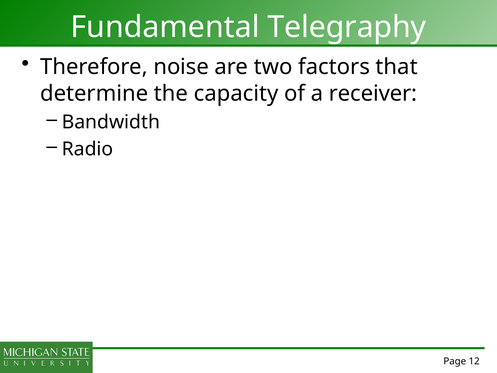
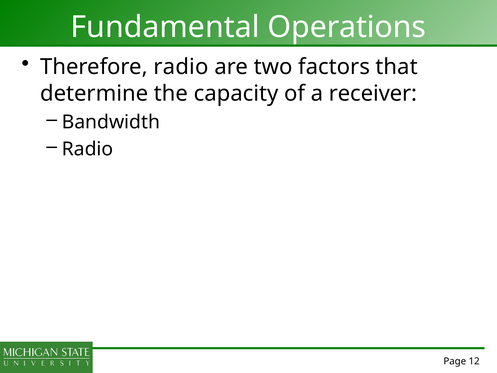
Telegraphy: Telegraphy -> Operations (347, 27)
Therefore noise: noise -> radio (181, 67)
